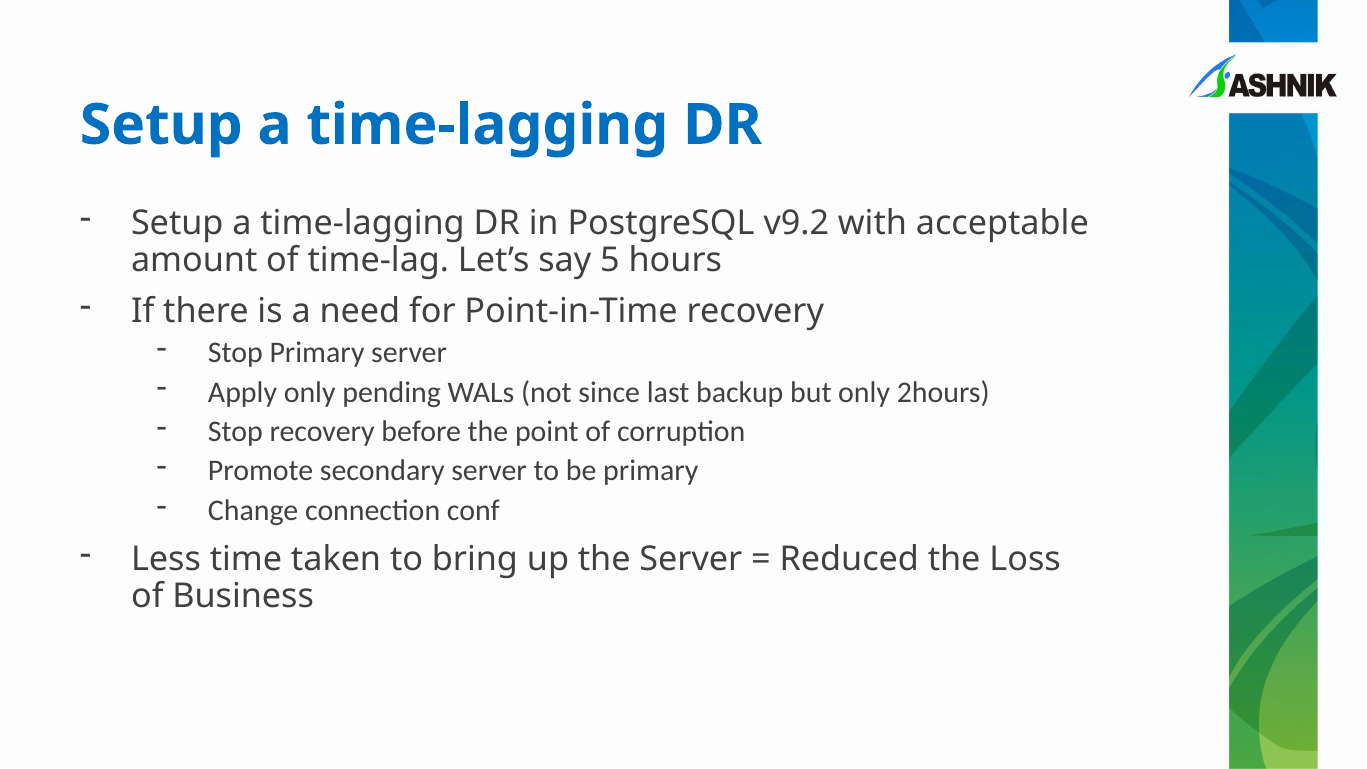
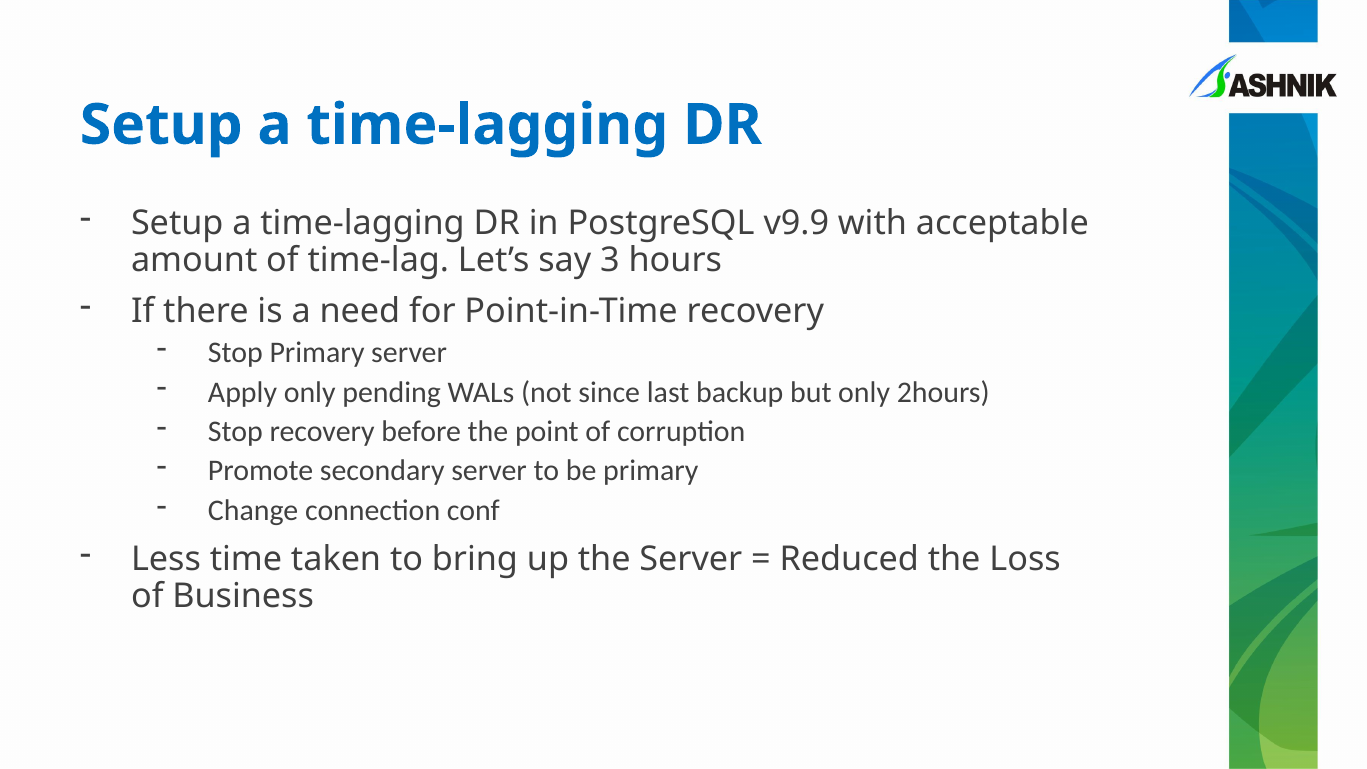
v9.2: v9.2 -> v9.9 (796, 223)
5: 5 -> 3 (610, 260)
